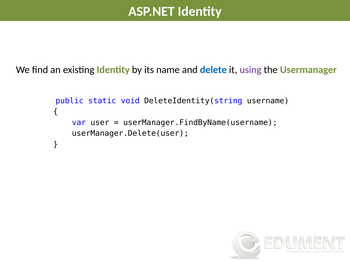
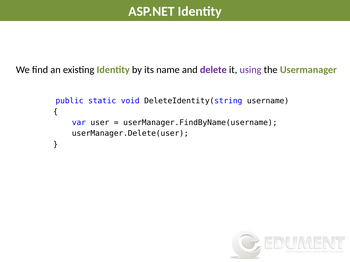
delete colour: blue -> purple (213, 70)
